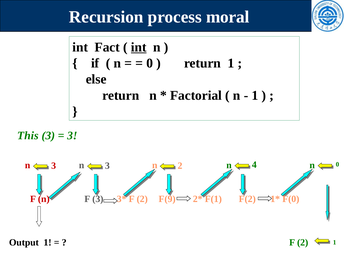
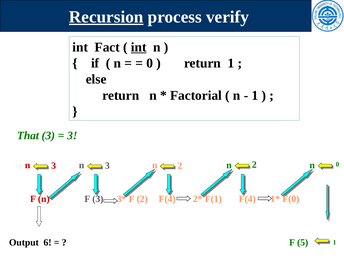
Recursion underline: none -> present (106, 17)
moral: moral -> verify (228, 17)
This: This -> That (28, 136)
4: 4 -> 2 (254, 165)
F(9: F(9 -> F(4 (167, 199)
F(2: F(2 -> F(4 (247, 199)
Output 1: 1 -> 6 (48, 243)
2: 2 -> 5 (303, 243)
